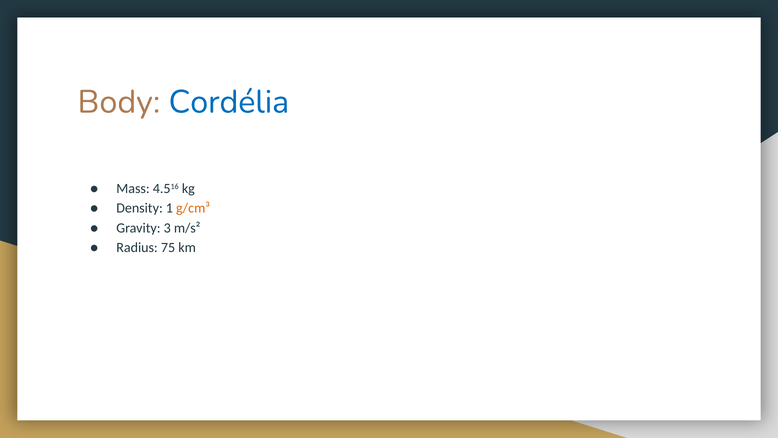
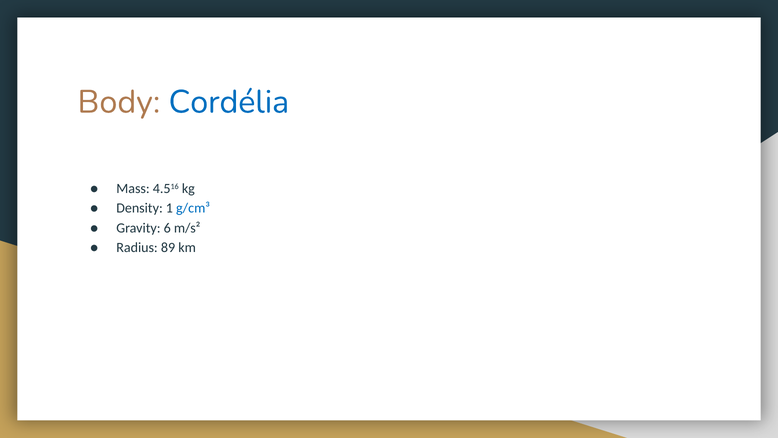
g/cm³ colour: orange -> blue (193, 208)
3: 3 -> 6 (167, 228)
75: 75 -> 89 (168, 247)
